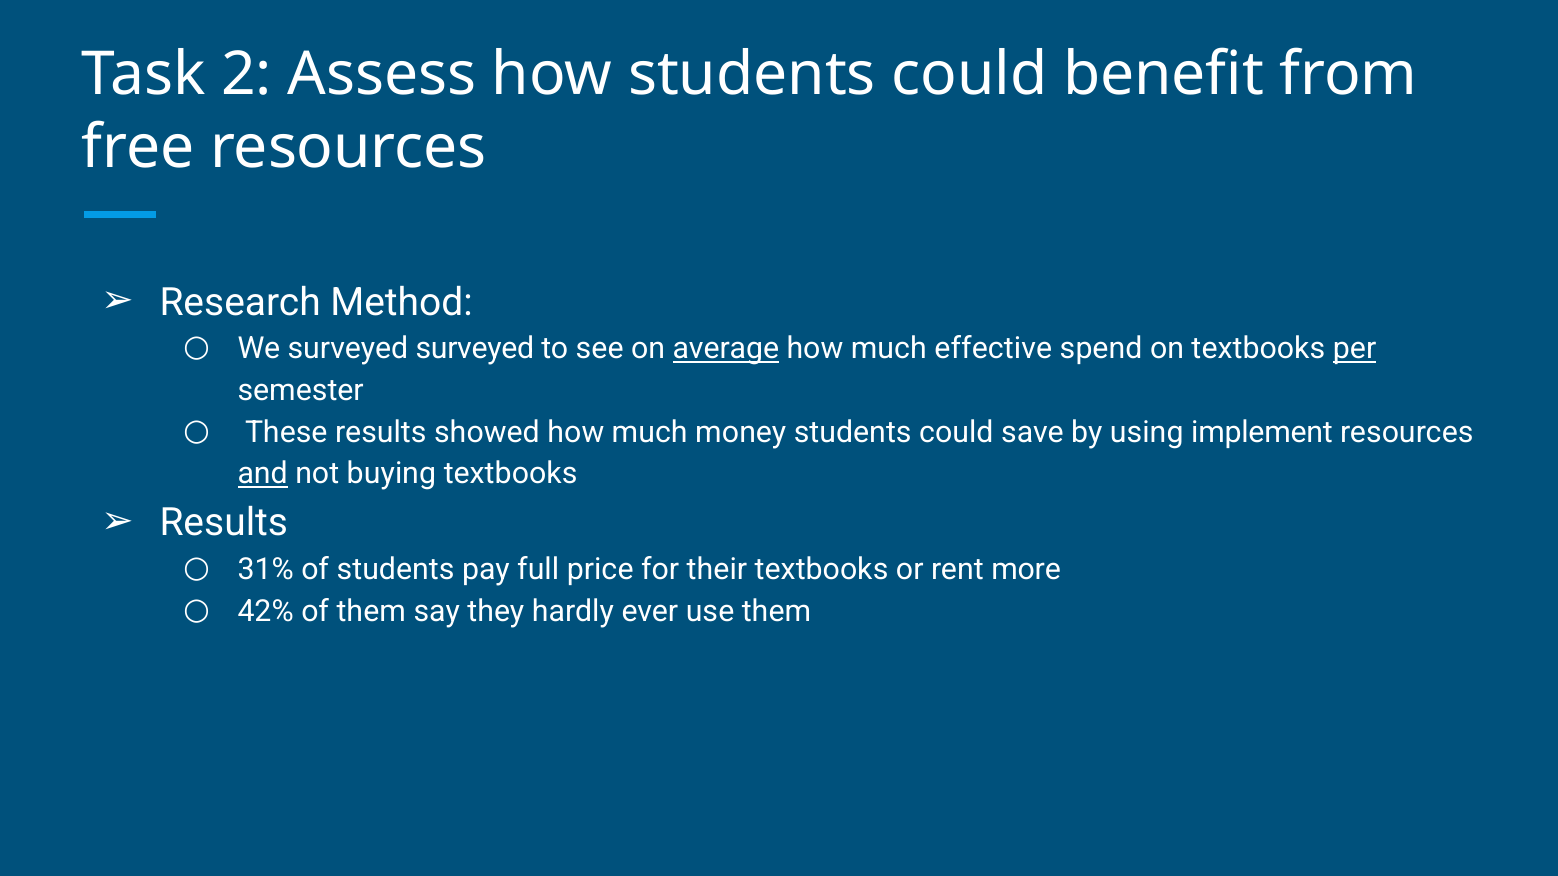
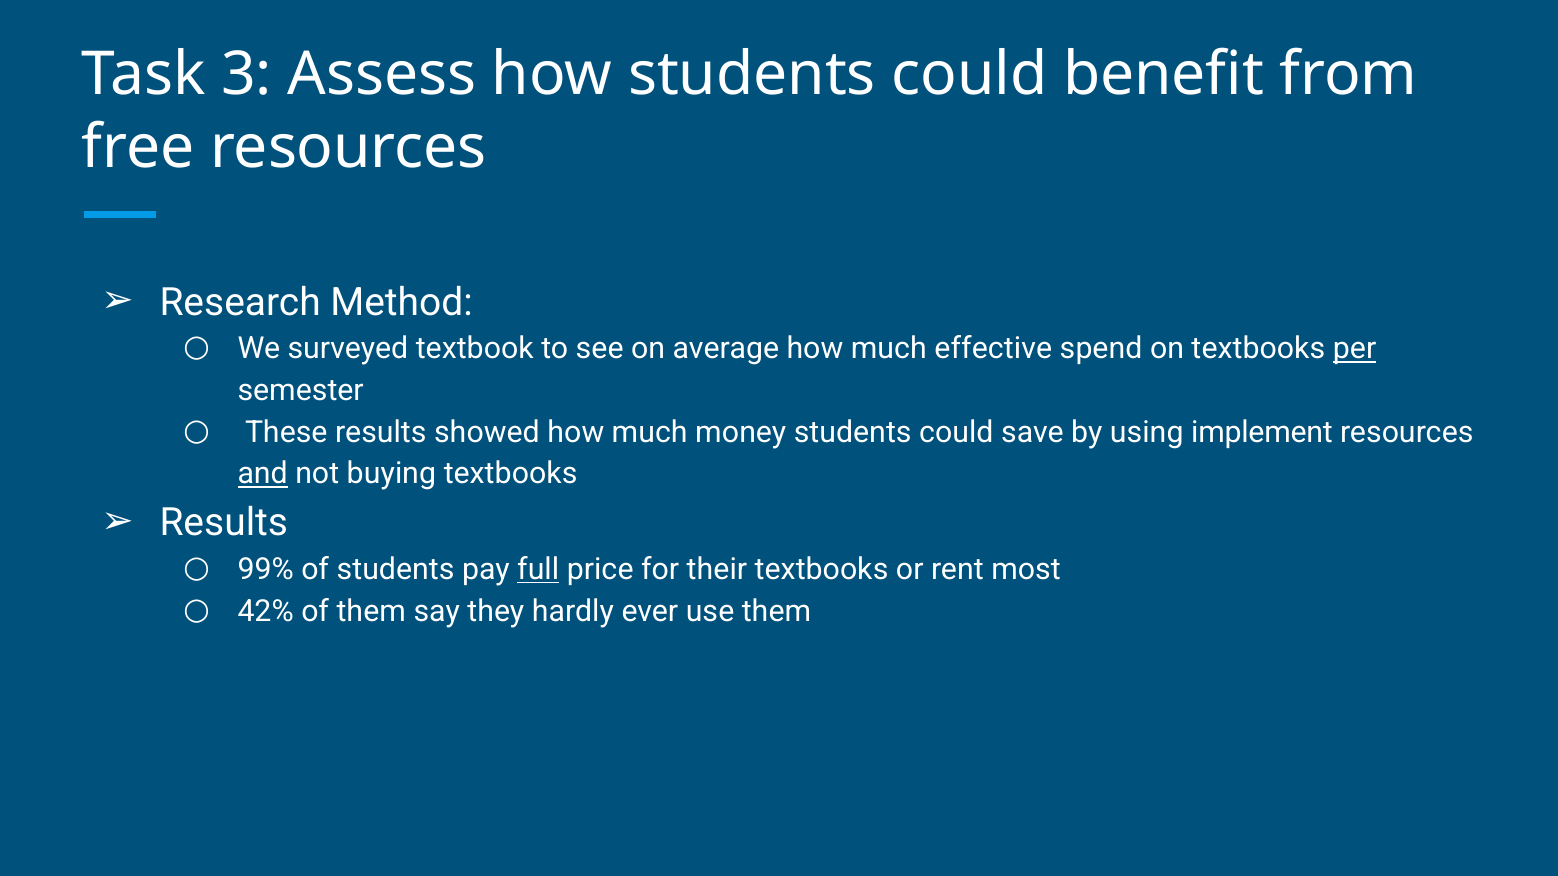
2: 2 -> 3 (247, 74)
surveyed surveyed: surveyed -> textbook (475, 349)
average underline: present -> none (726, 349)
31%: 31% -> 99% (266, 570)
full underline: none -> present (538, 570)
more: more -> most (1026, 570)
